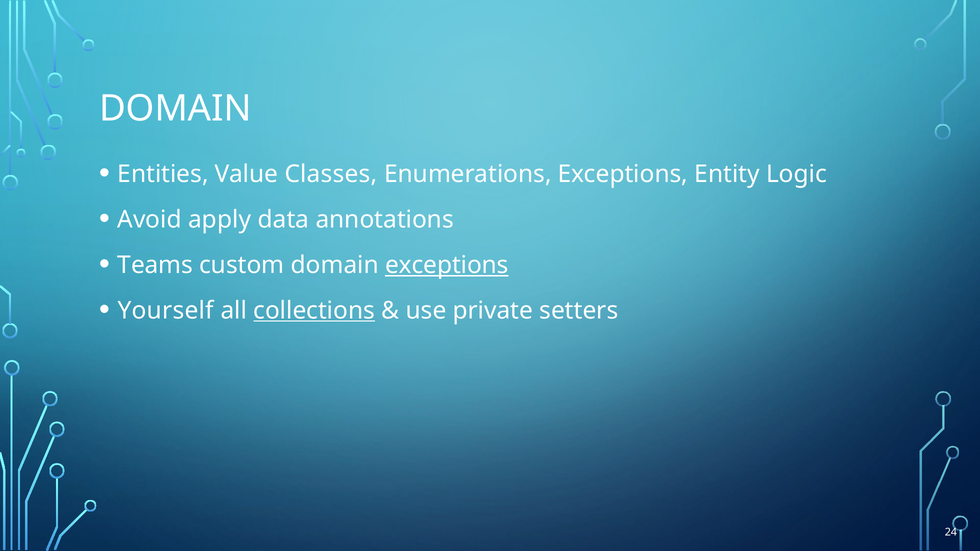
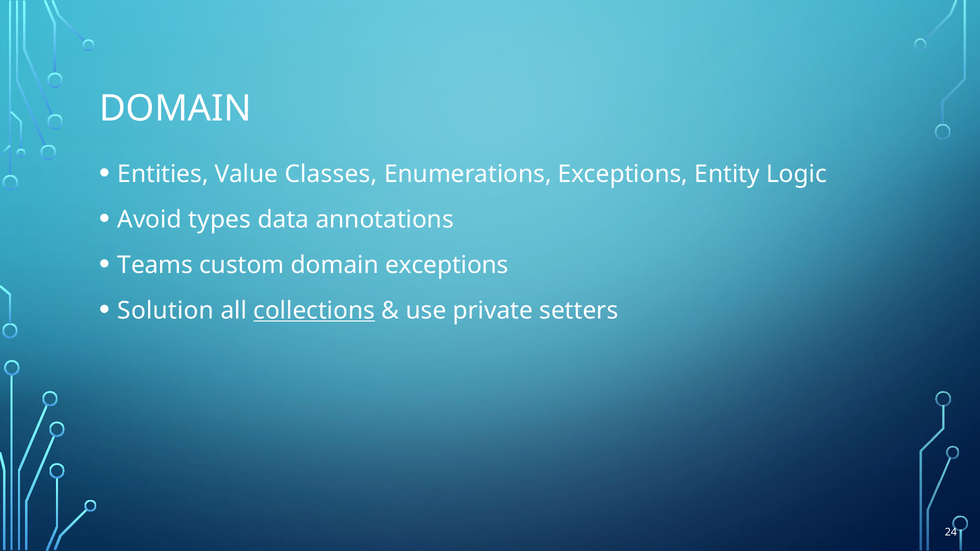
apply: apply -> types (220, 220)
exceptions underline: present -> none (447, 265)
Yourself: Yourself -> Solution (166, 311)
